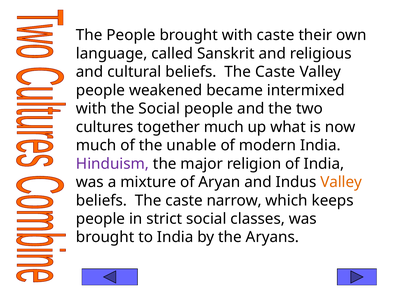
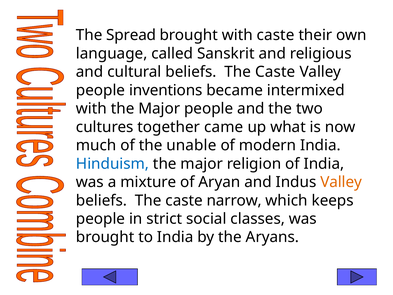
The People: People -> Spread (131, 35)
weakened: weakened -> inventions (166, 90)
with the Social: Social -> Major (159, 109)
together much: much -> came (224, 127)
Hinduism colour: purple -> blue (113, 164)
